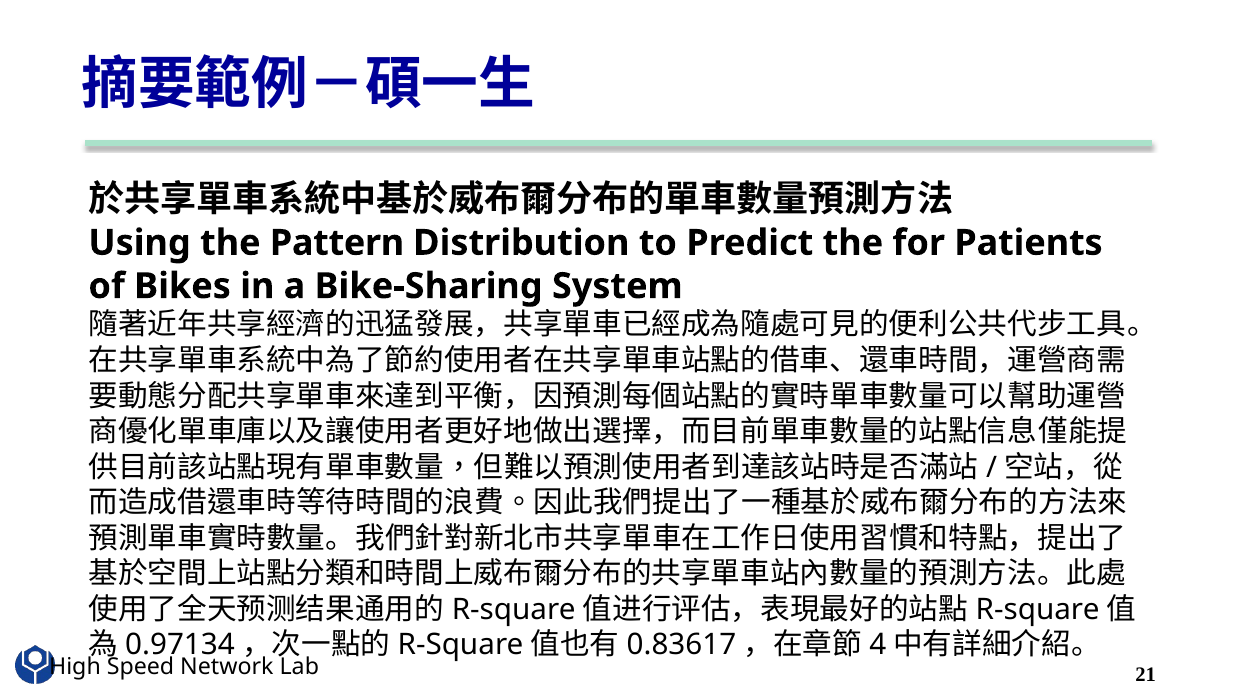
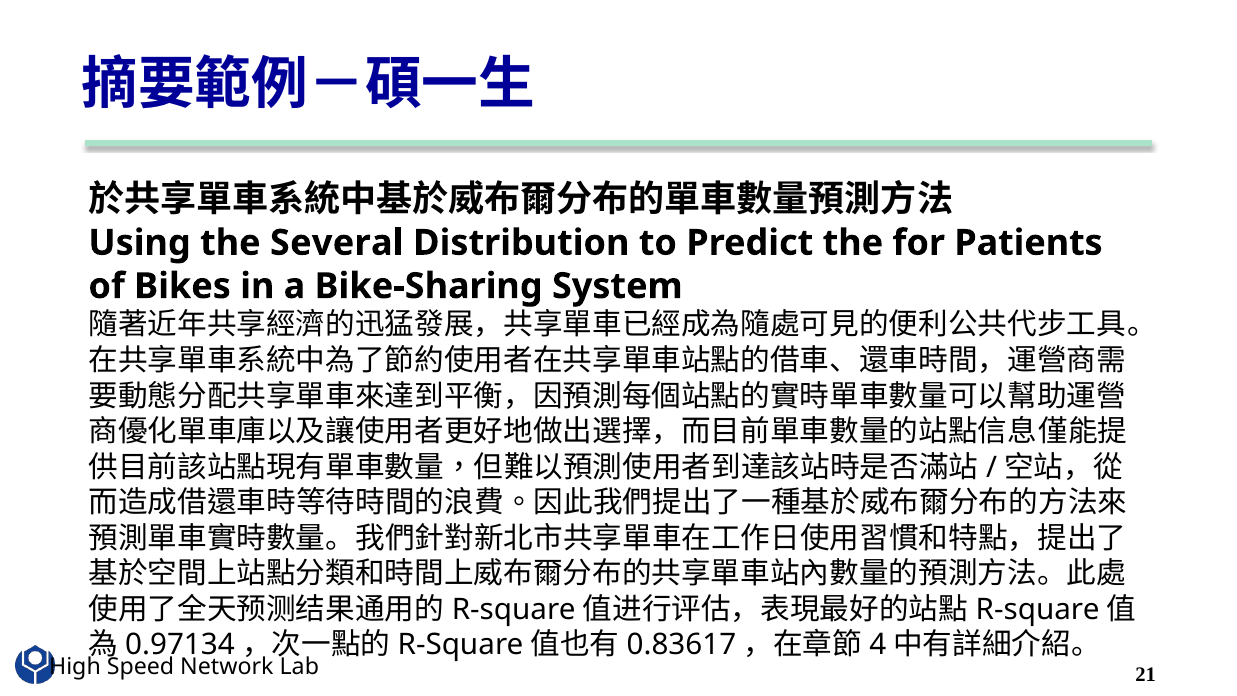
Pattern: Pattern -> Several (337, 243)
